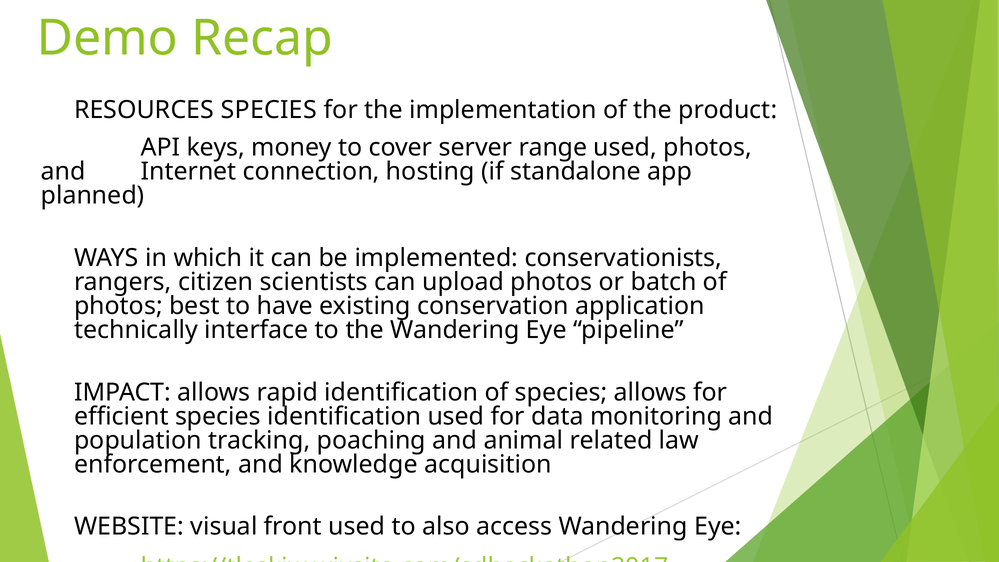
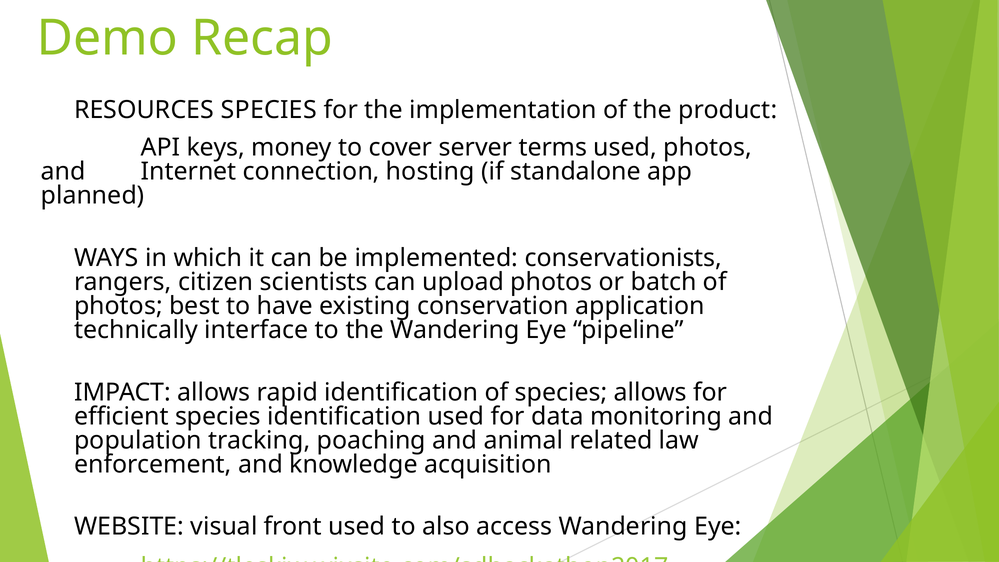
range: range -> terms (553, 148)
